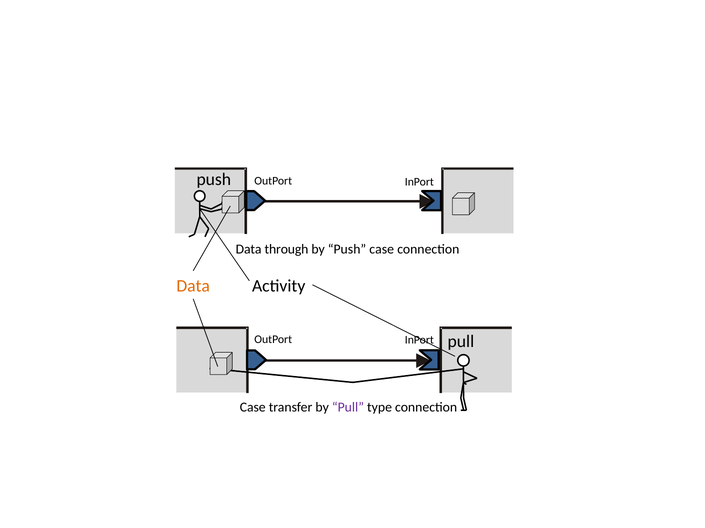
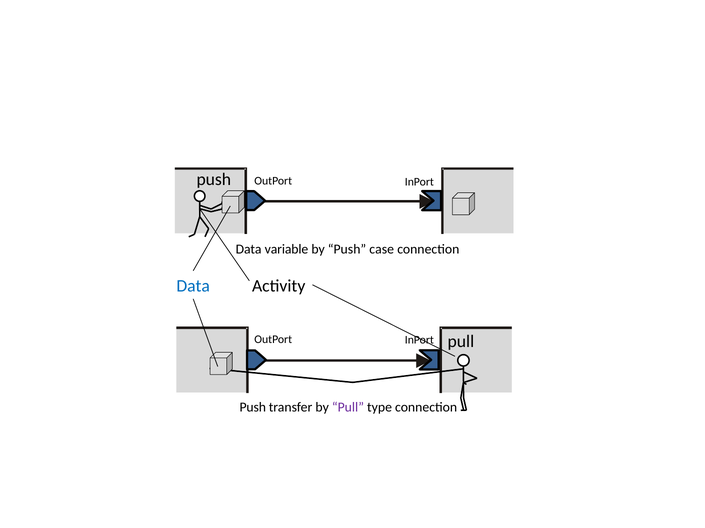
through: through -> variable (286, 250)
Data colour: orange -> blue (193, 286)
Case: Case -> Push (253, 408)
